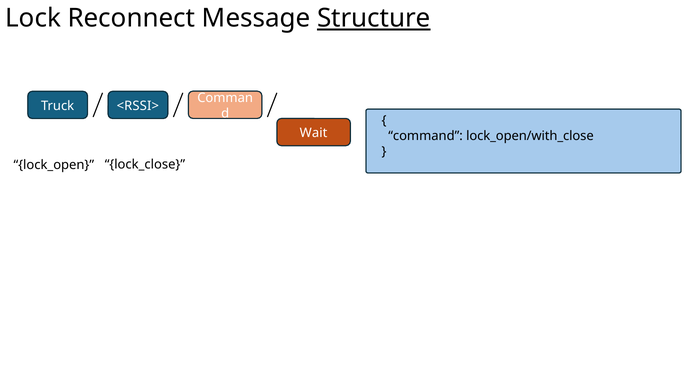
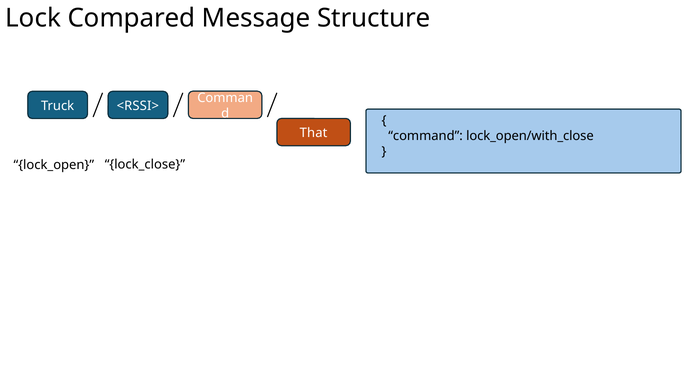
Reconnect: Reconnect -> Compared (131, 18)
Structure underline: present -> none (374, 18)
Wait: Wait -> That (314, 133)
